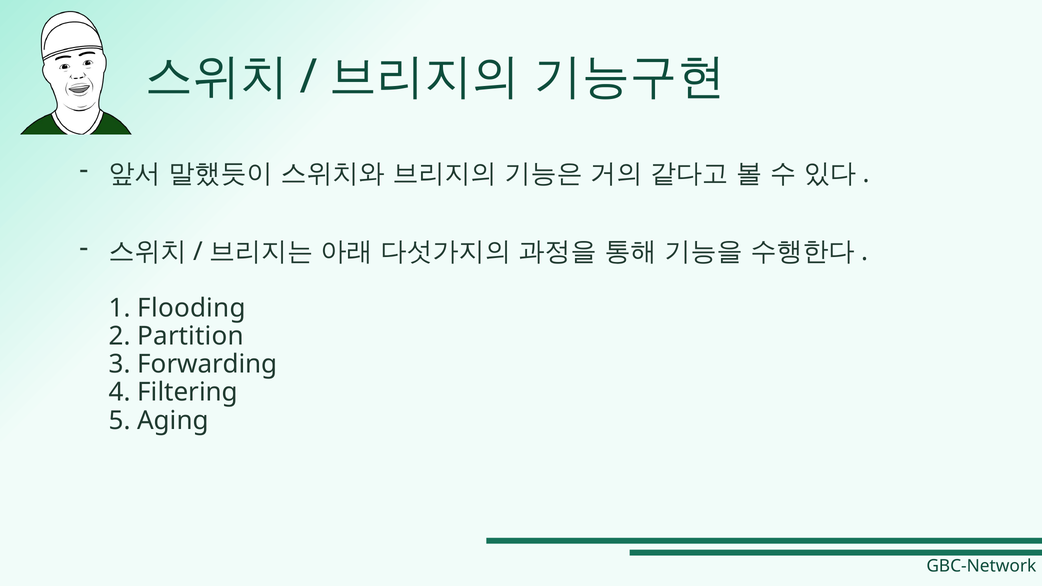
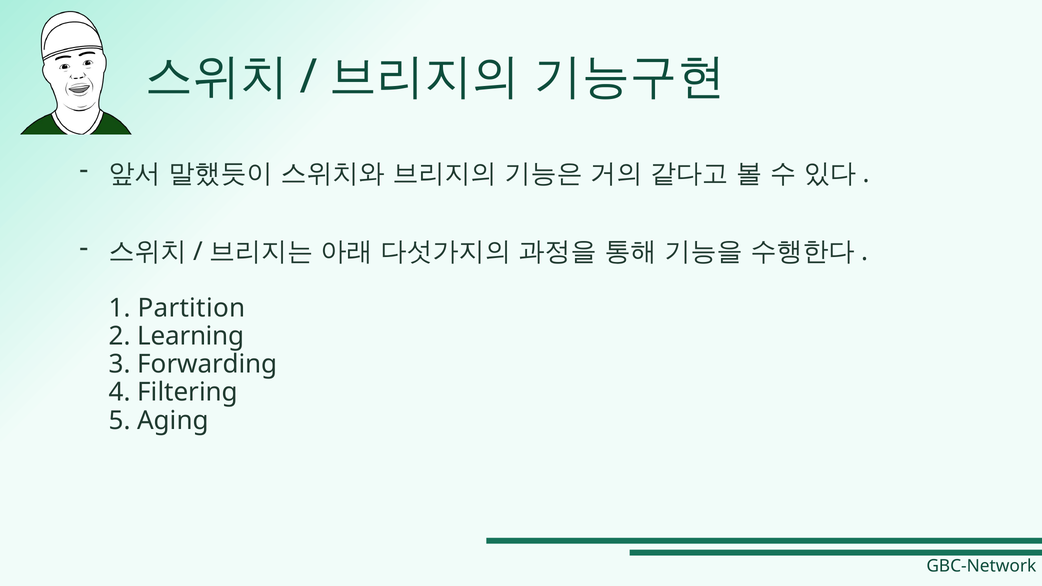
Flooding: Flooding -> Partition (192, 308)
Partition: Partition -> Learning (191, 336)
